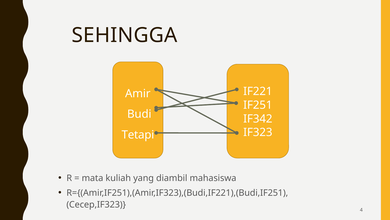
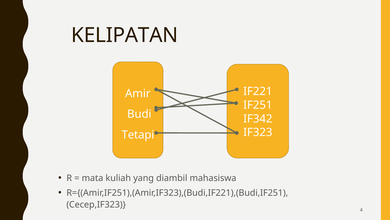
SEHINGGA: SEHINGGA -> KELIPATAN (125, 35)
